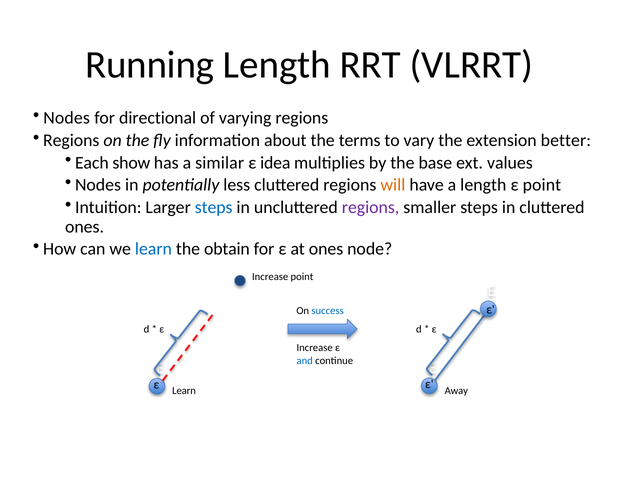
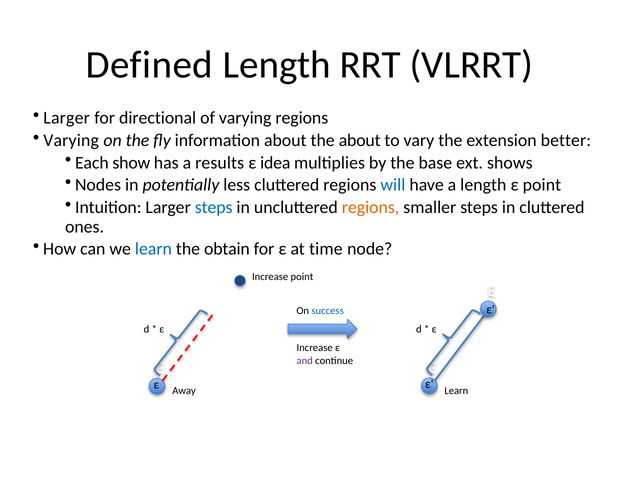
Running: Running -> Defined (149, 65)
Nodes: Nodes -> Larger (67, 118)
Regions: Regions -> Varying (71, 140)
the terms: terms -> about (360, 140)
similar: similar -> results (220, 163)
values: values -> shows (510, 163)
will colour: orange -> blue (393, 185)
regions colour: purple -> orange (371, 207)
at ones: ones -> time (326, 249)
and colour: blue -> purple (305, 361)
Away: Away -> Learn (456, 390)
Learn: Learn -> Away (184, 391)
